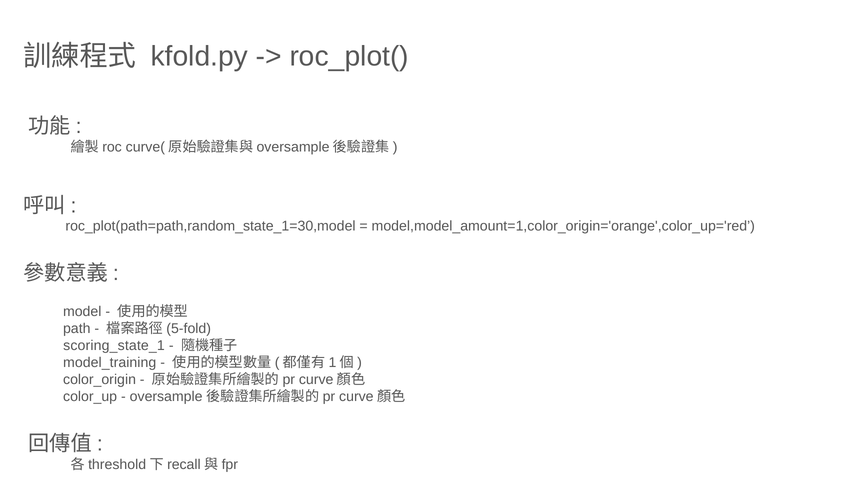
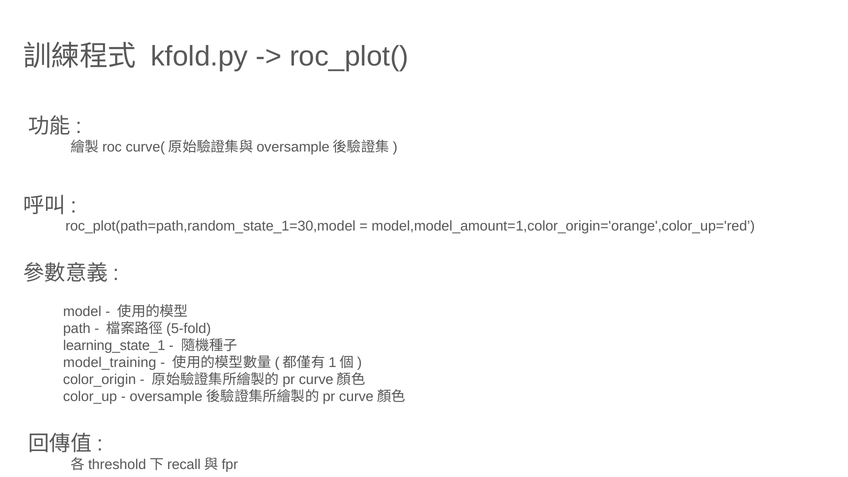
scoring_state_1: scoring_state_1 -> learning_state_1 (114, 346)
